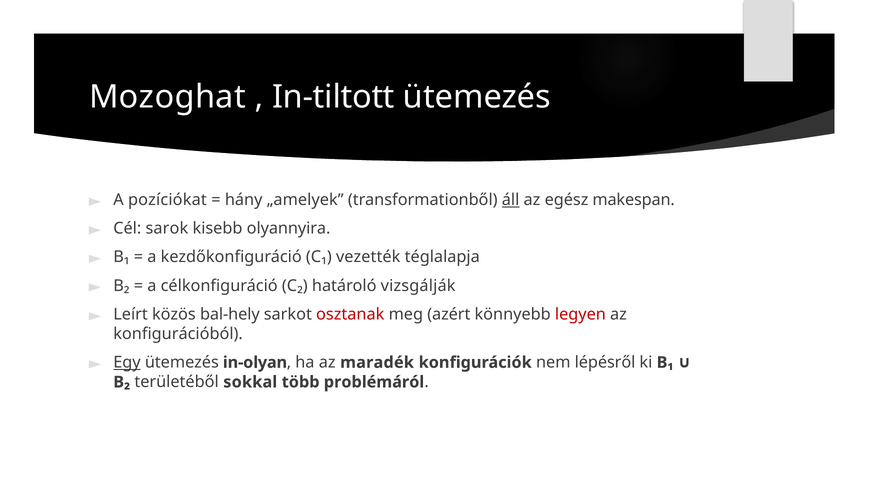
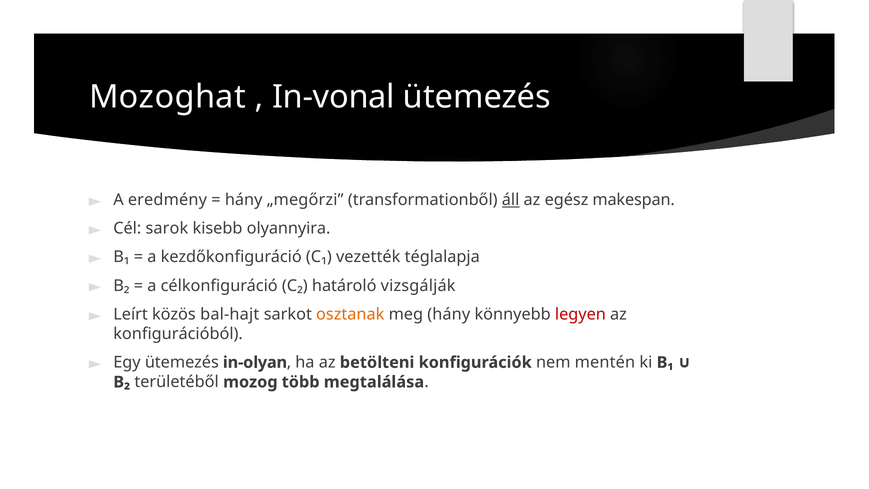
In-tiltott: In-tiltott -> In-vonal (333, 97)
pozíciókat: pozíciókat -> eredmény (167, 200)
„amelyek: „amelyek -> „megőrzi (305, 200)
bal-hely: bal-hely -> bal-hajt (230, 314)
osztanak colour: red -> orange (350, 314)
meg azért: azért -> hány (449, 314)
Egy underline: present -> none (127, 362)
maradék: maradék -> betölteni (377, 362)
lépésről: lépésről -> mentén (605, 362)
sokkal: sokkal -> mozog (250, 382)
problémáról: problémáról -> megtalálása (374, 382)
